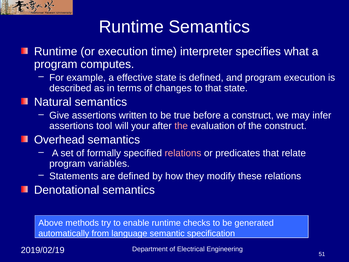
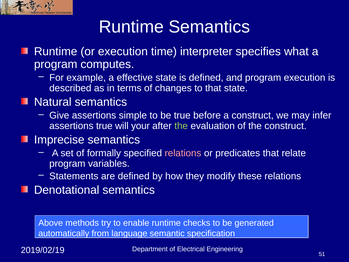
written: written -> simple (133, 115)
assertions tool: tool -> true (104, 126)
the colour: pink -> light green (181, 126)
Overhead: Overhead -> Imprecise (59, 140)
